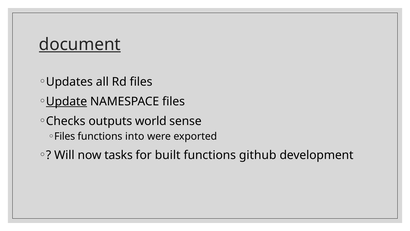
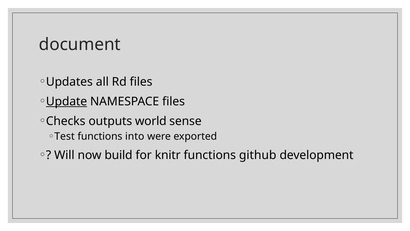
document underline: present -> none (80, 45)
Files: Files -> Test (65, 136)
tasks: tasks -> build (119, 155)
built: built -> knitr (168, 155)
